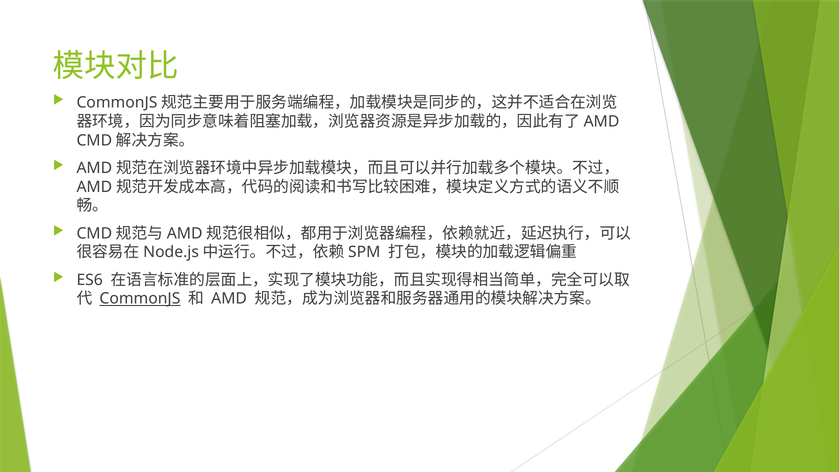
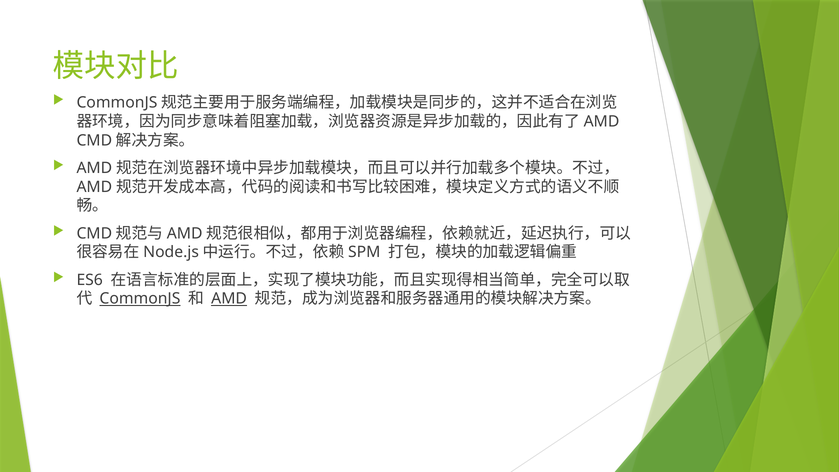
AMD underline: none -> present (229, 299)
